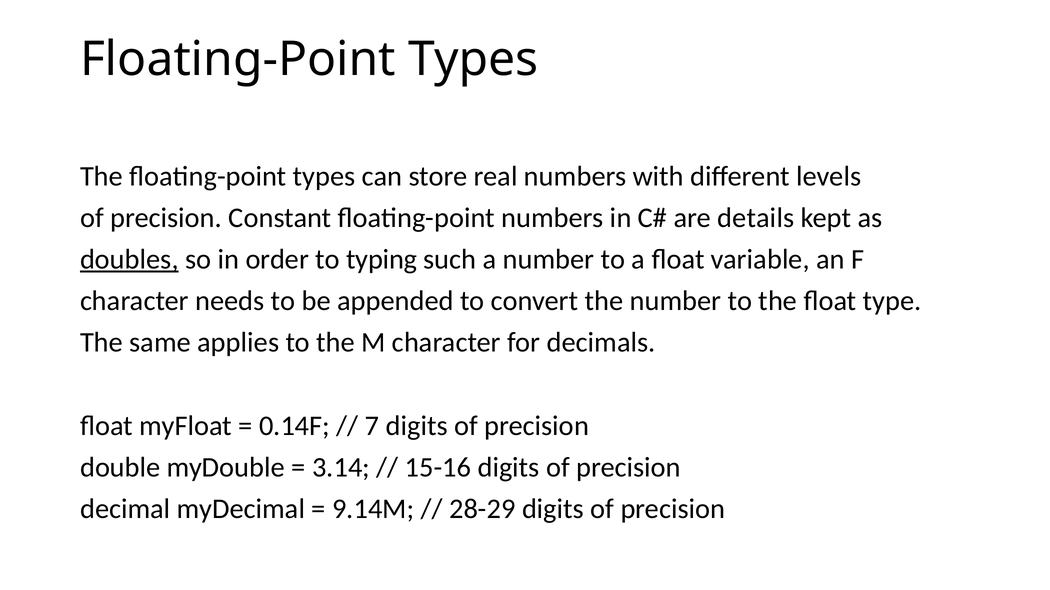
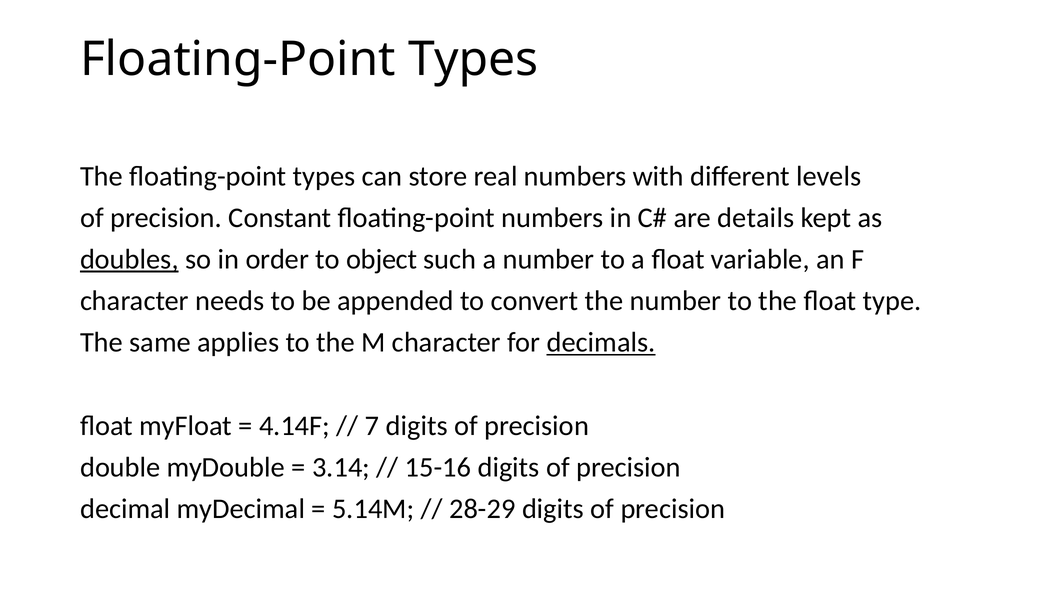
typing: typing -> object (382, 260)
decimals underline: none -> present (601, 343)
0.14F: 0.14F -> 4.14F (295, 426)
9.14M: 9.14M -> 5.14M (373, 509)
